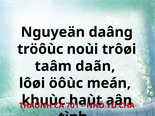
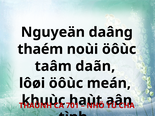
tröôùc: tröôùc -> thaém (40, 49)
noùi trôøi: trôøi -> öôùc (119, 49)
